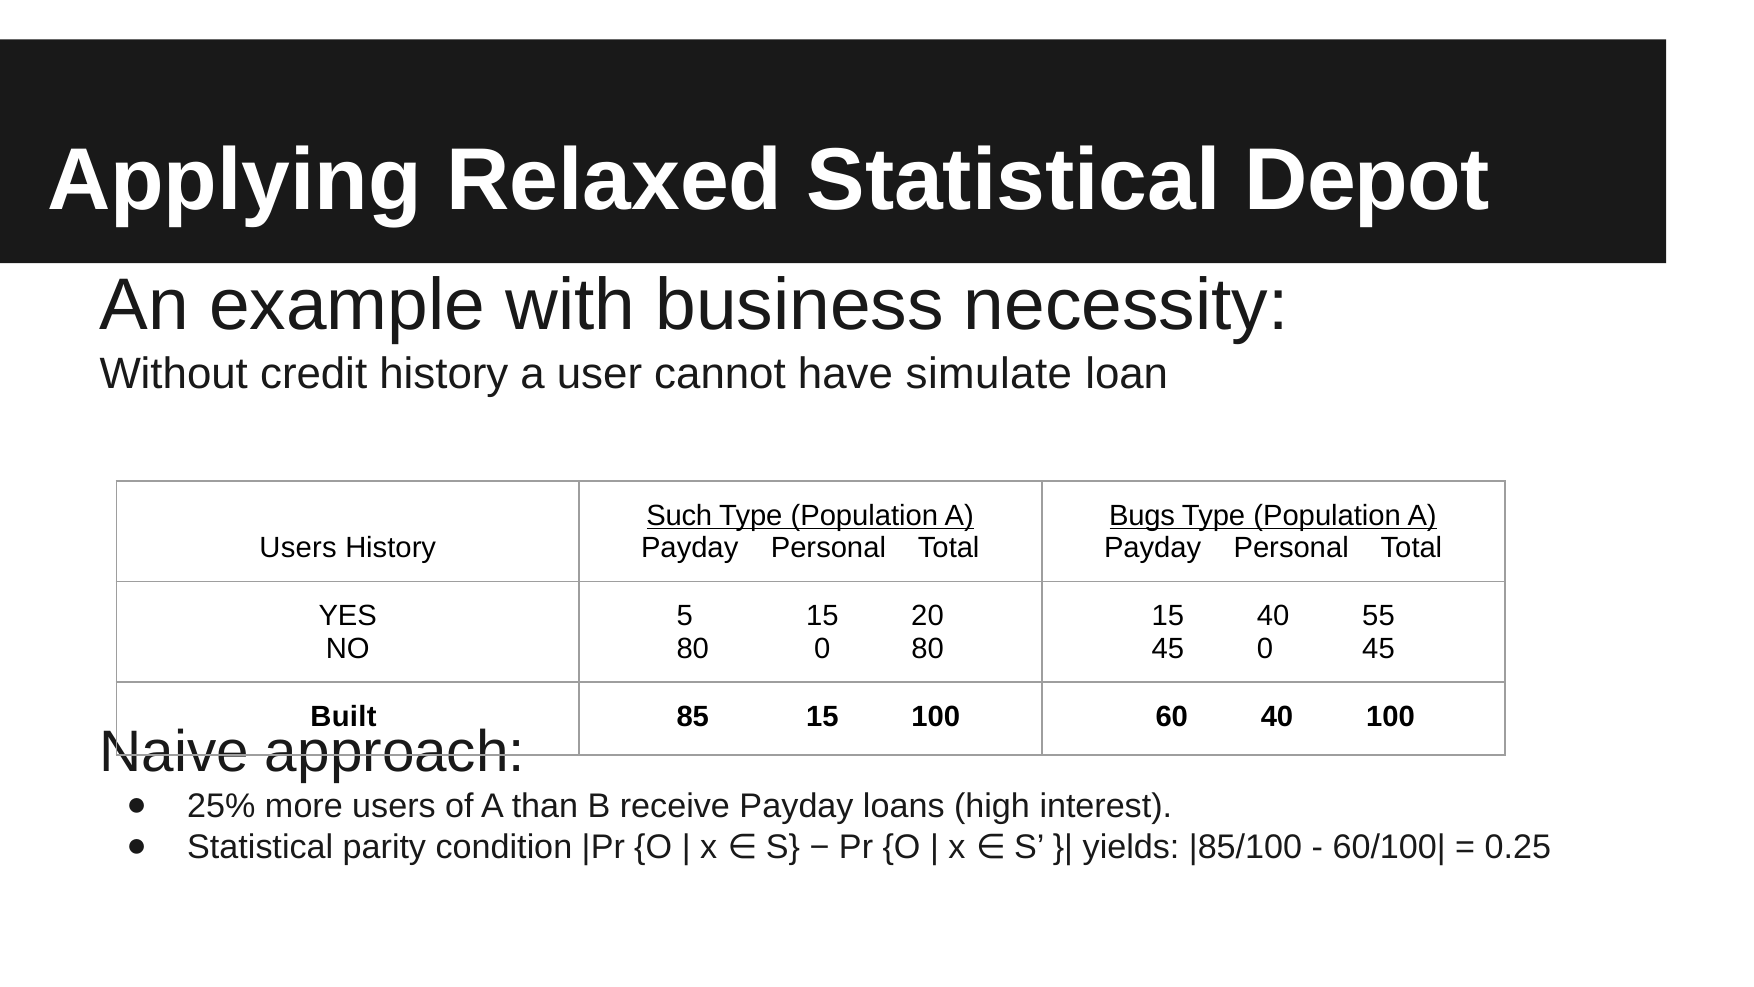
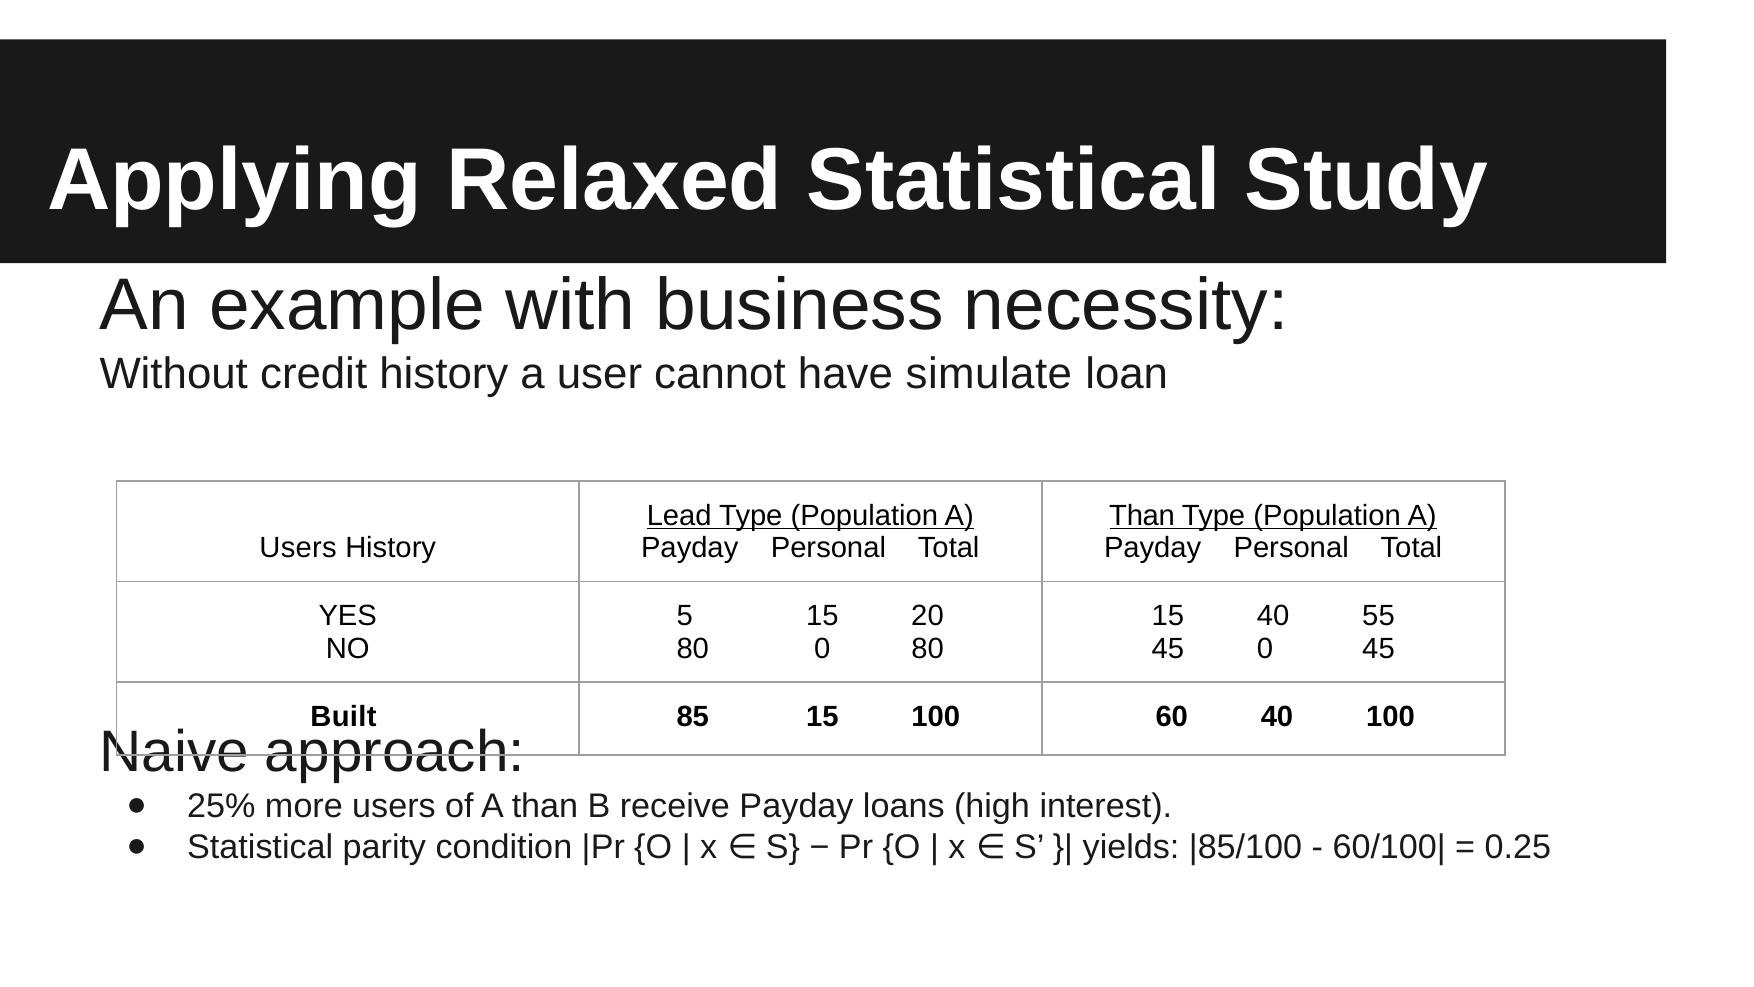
Depot: Depot -> Study (1367, 181)
Such: Such -> Lead (679, 515)
Bugs: Bugs -> Than (1142, 515)
